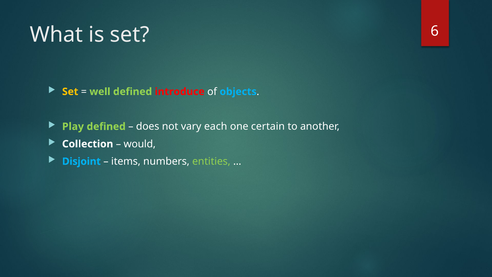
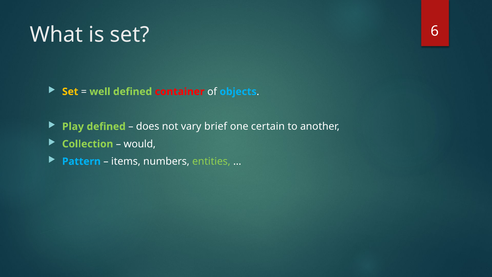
introduce: introduce -> container (180, 92)
each: each -> brief (216, 126)
Collection colour: white -> light green (88, 144)
Disjoint: Disjoint -> Pattern (81, 161)
